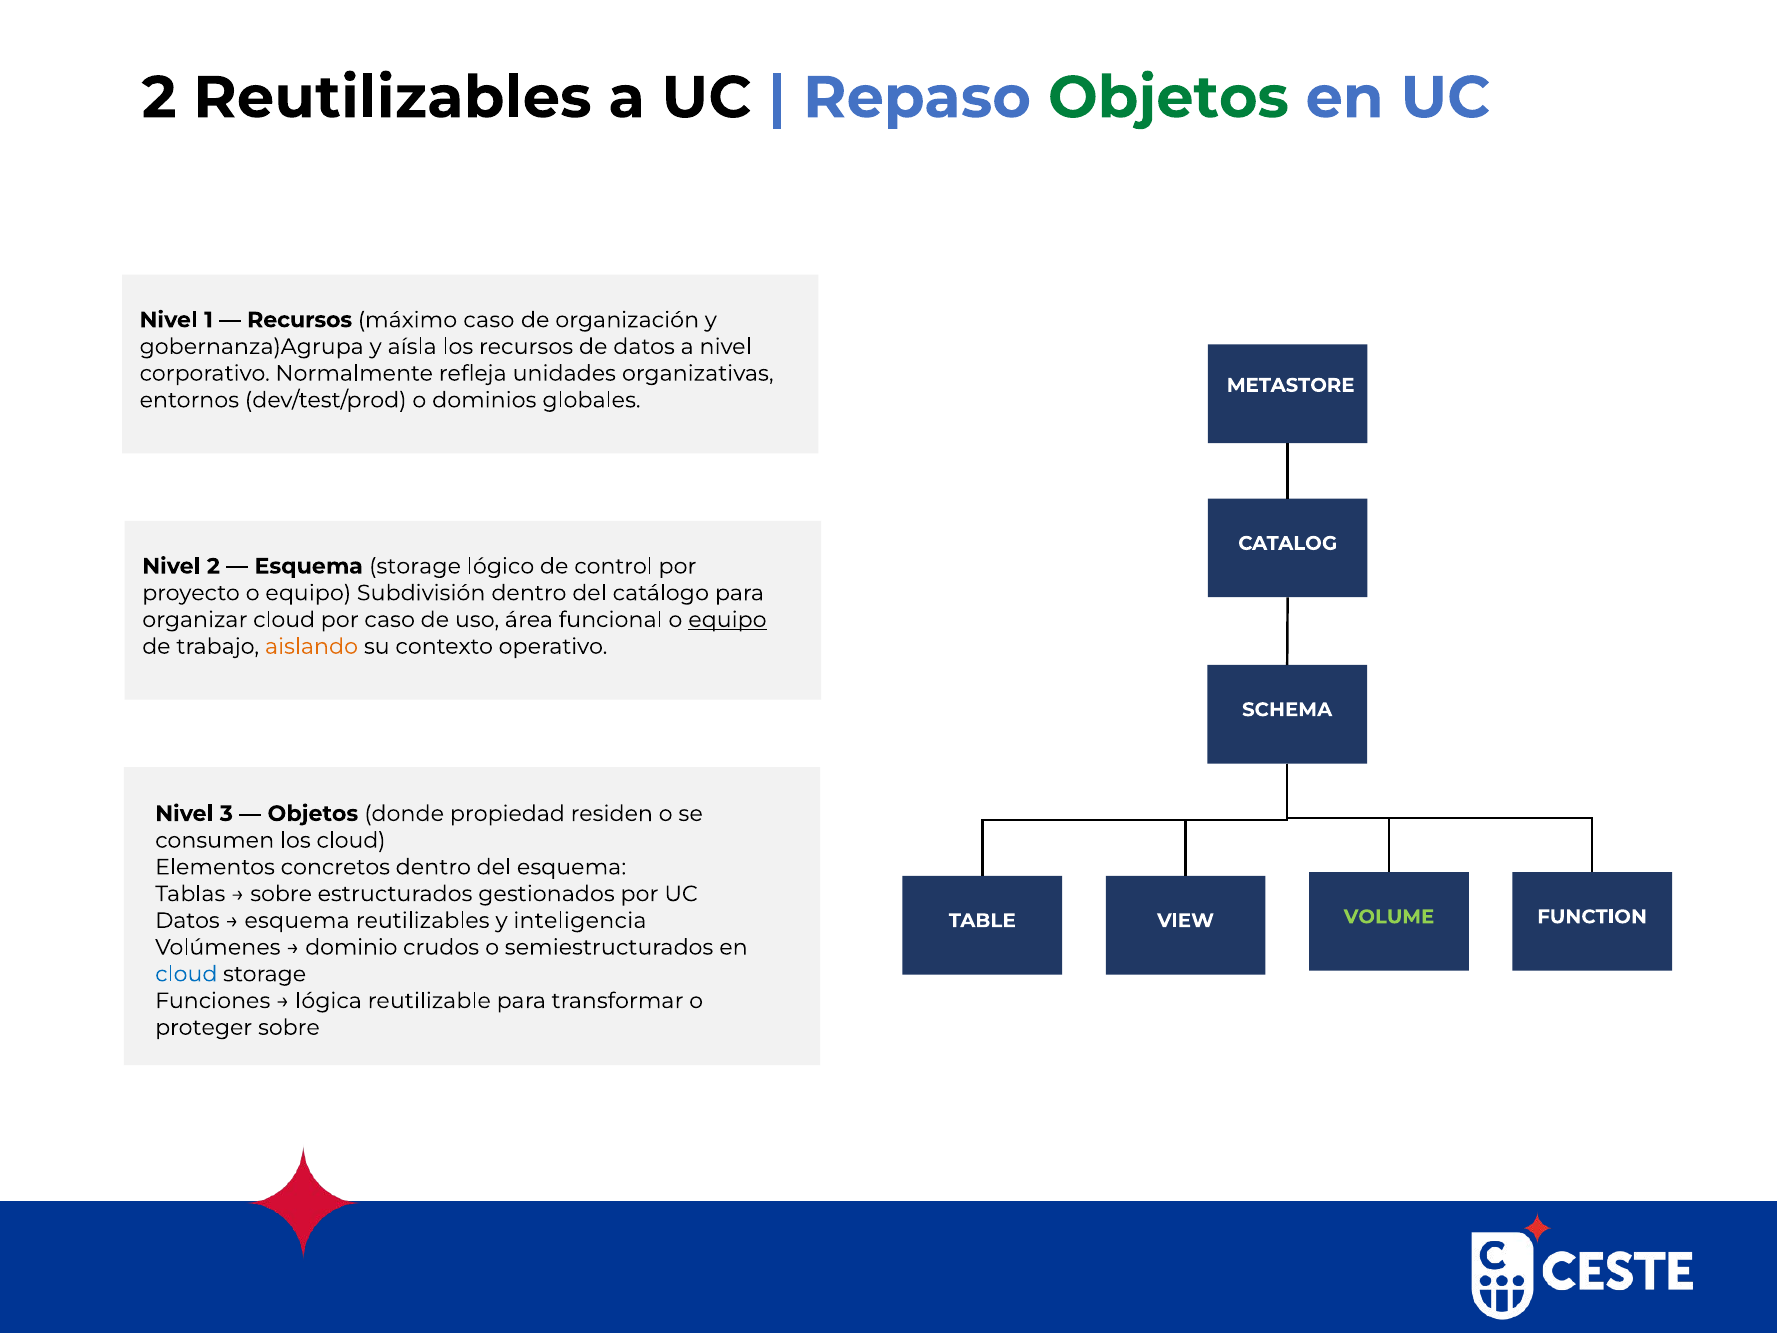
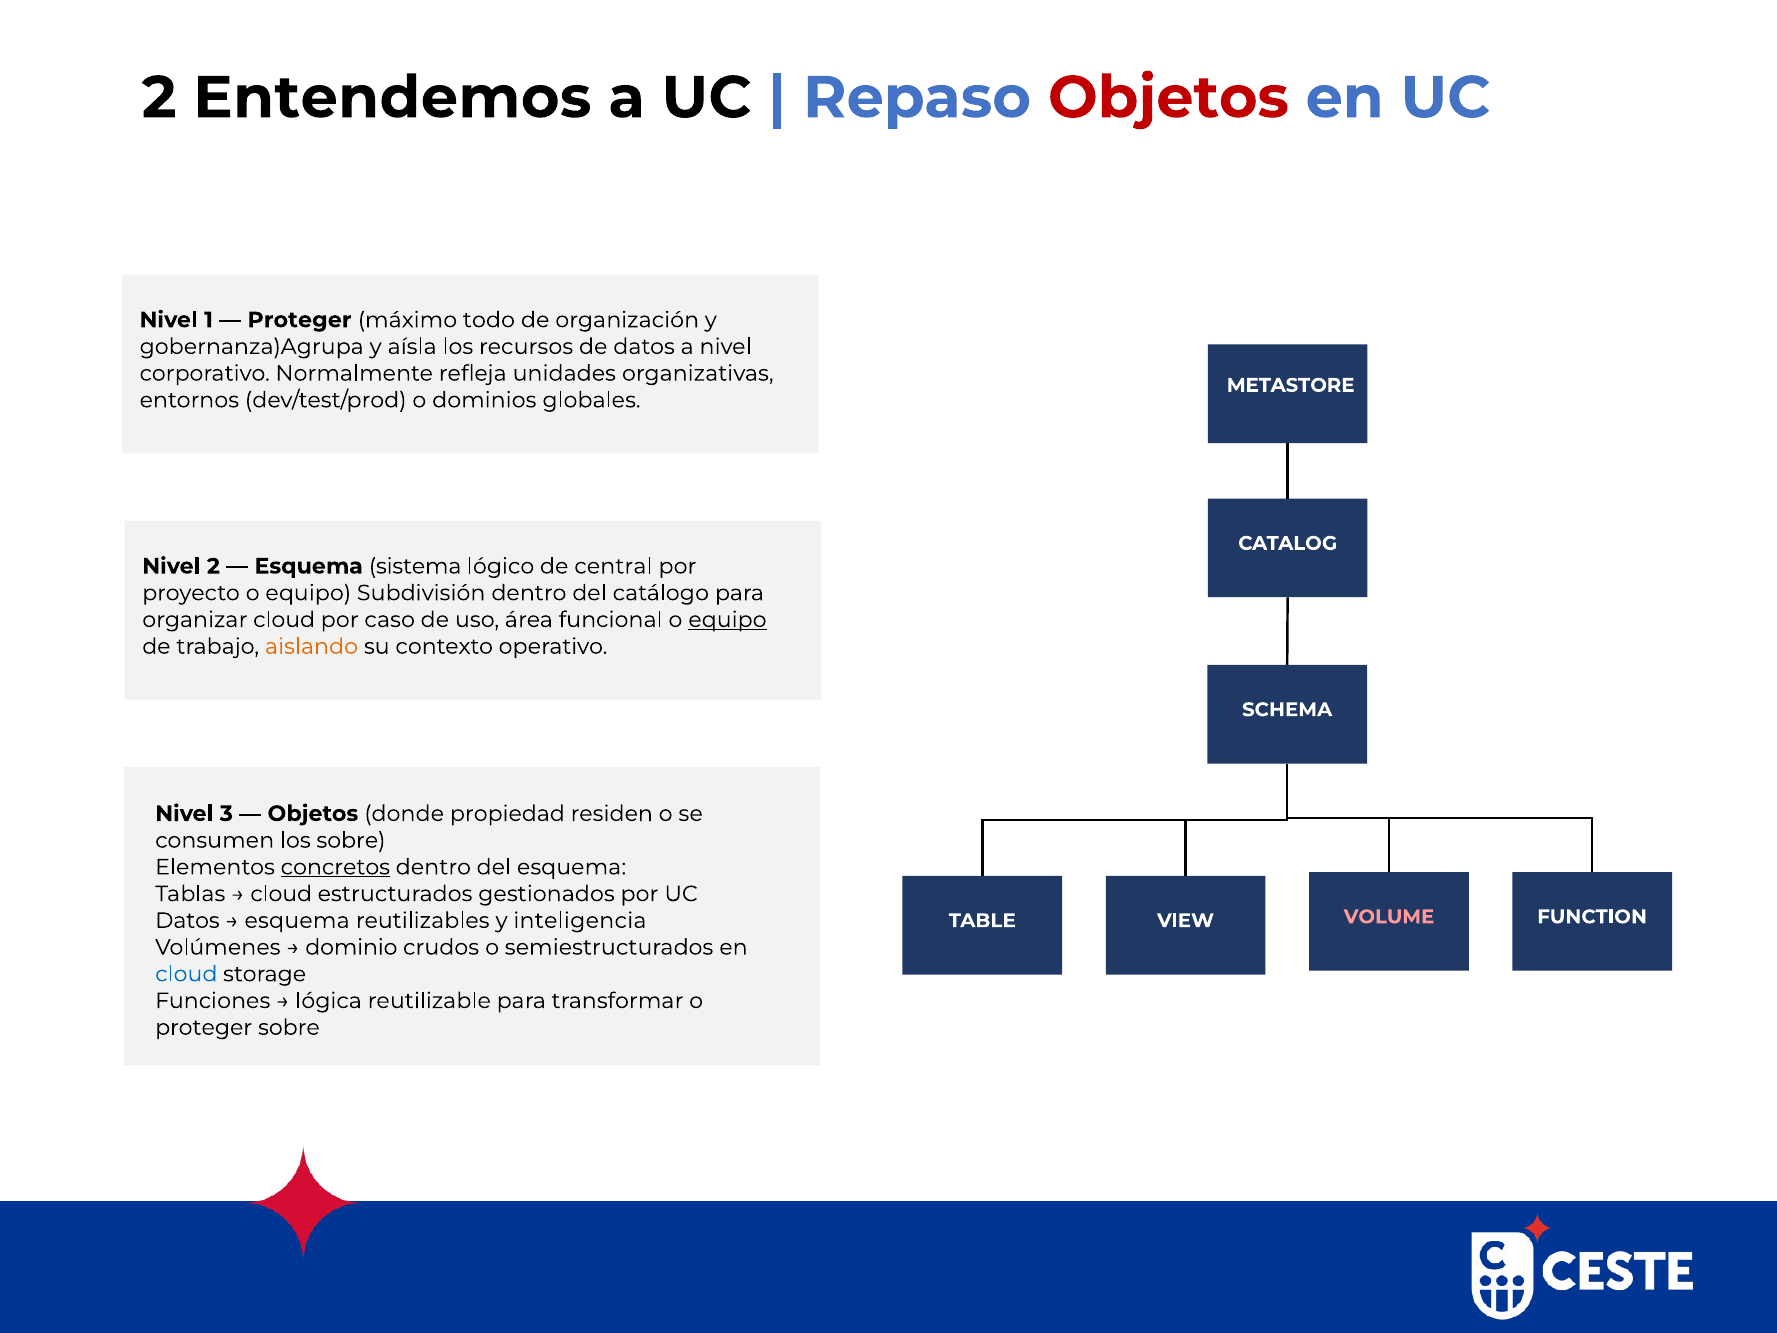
2 Reutilizables: Reutilizables -> Entendemos (392, 98)
Objetos colour: green -> red (1168, 98)
Recursos: Recursos -> Proteger (299, 320)
máximo caso: caso -> todo (489, 320)
Esquema storage: storage -> sistema (415, 566)
control: control -> central (613, 566)
los cloud: cloud -> sobre (351, 840)
concretos underline: none -> present (335, 867)
sobre: sobre -> cloud (281, 894)
VOLUME colour: light green -> pink (1389, 917)
